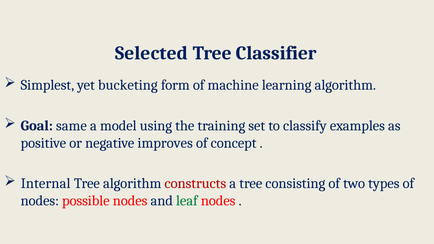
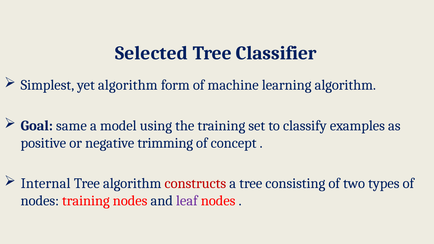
yet bucketing: bucketing -> algorithm (128, 85)
improves: improves -> trimming (165, 143)
nodes possible: possible -> training (86, 201)
leaf colour: green -> purple (187, 201)
